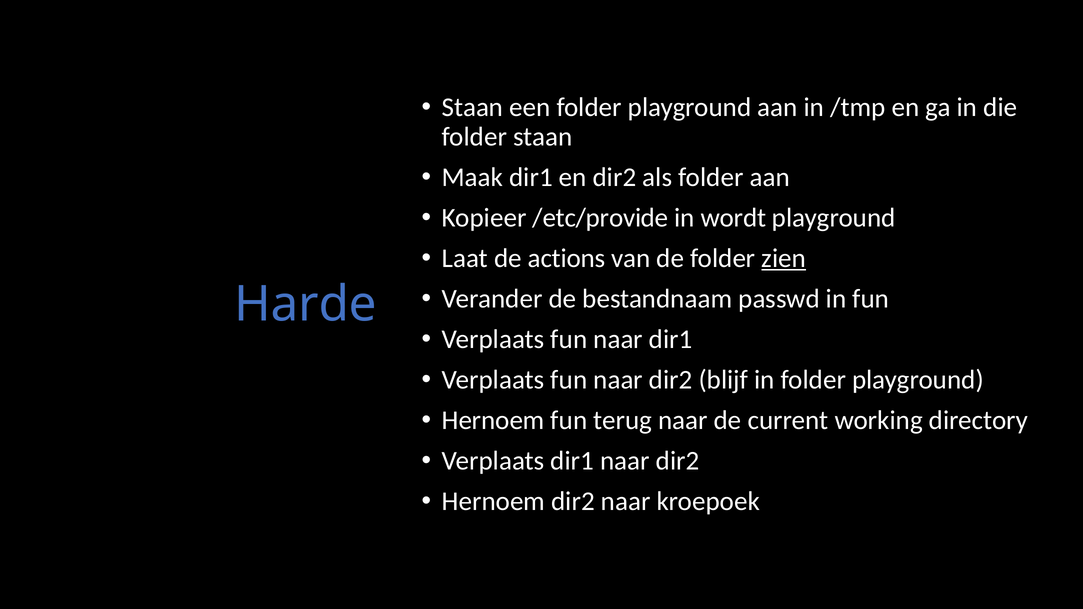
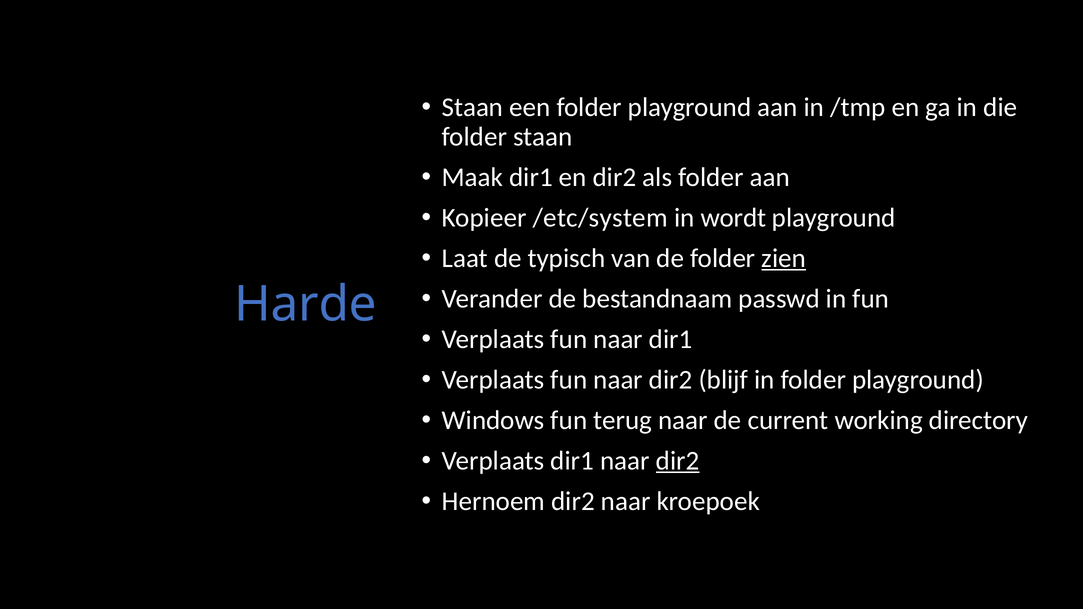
/etc/provide: /etc/provide -> /etc/system (600, 218)
actions: actions -> typisch (567, 258)
Hernoem: Hernoem -> Windows (493, 420)
dir2 underline: none -> present (678, 461)
